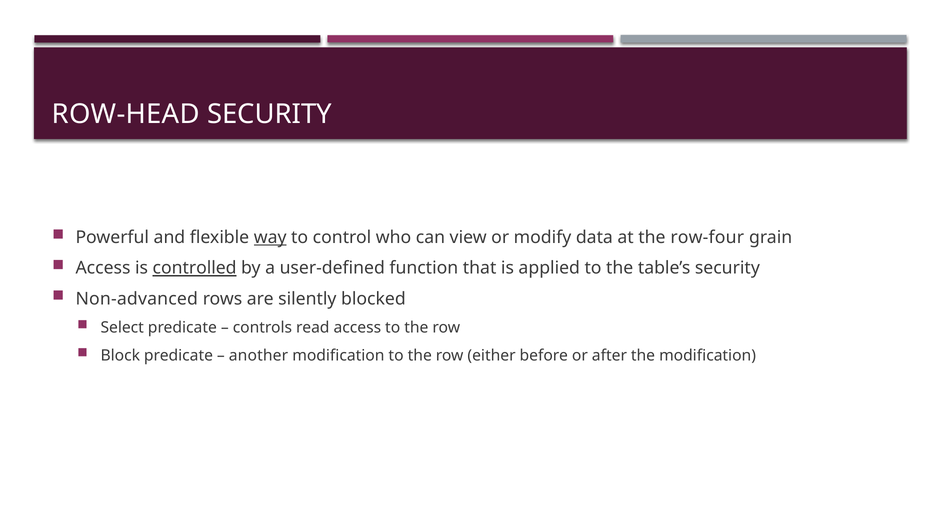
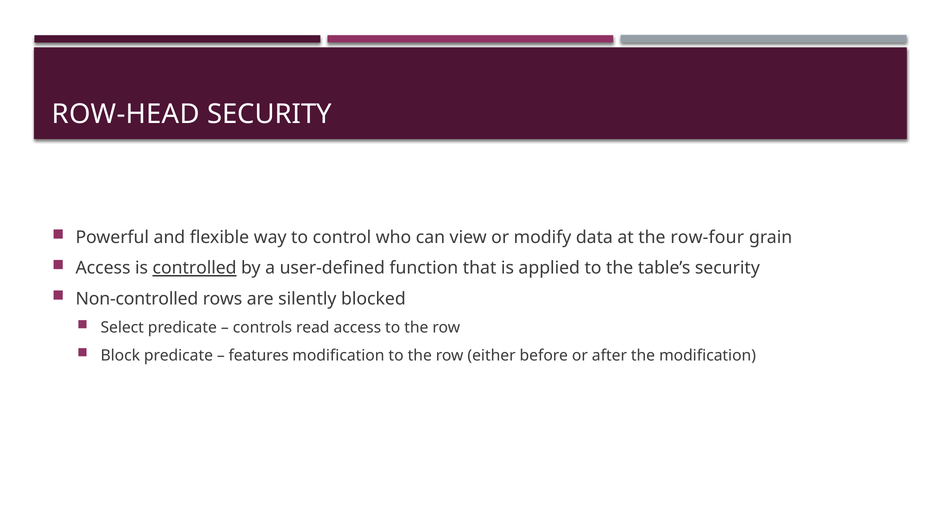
way underline: present -> none (270, 238)
Non-advanced: Non-advanced -> Non-controlled (137, 299)
another: another -> features (259, 356)
